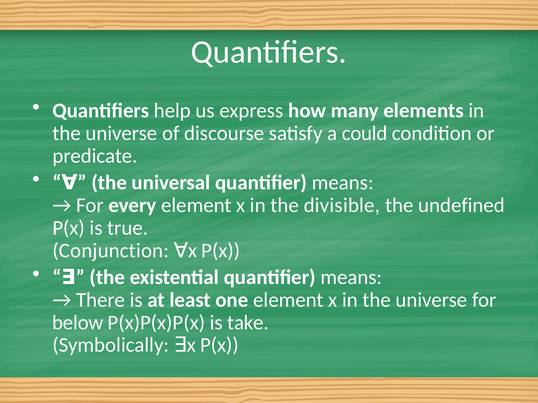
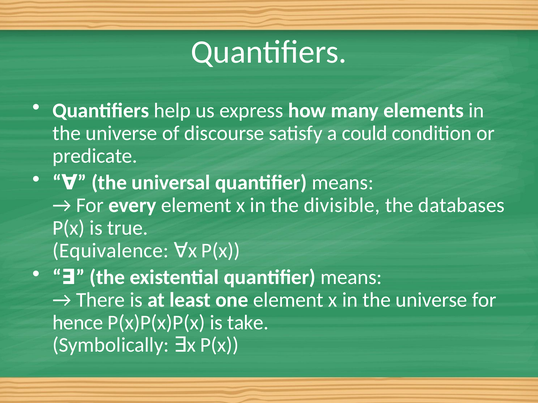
undefined: undefined -> databases (462, 206)
Conjunction: Conjunction -> Equivalence (111, 251)
below: below -> hence (78, 323)
